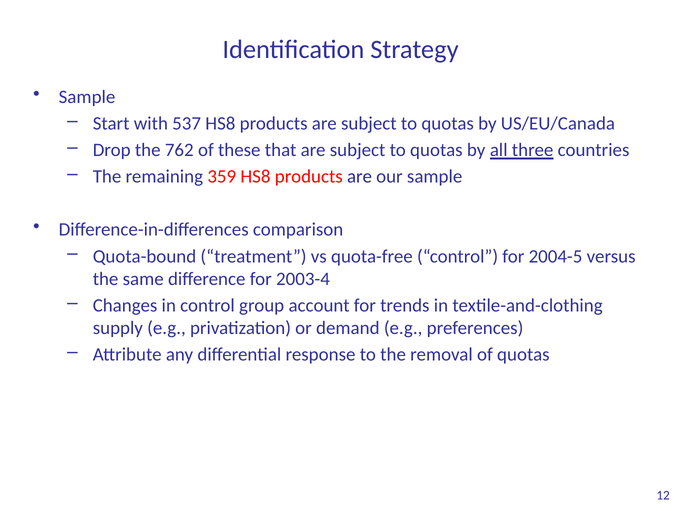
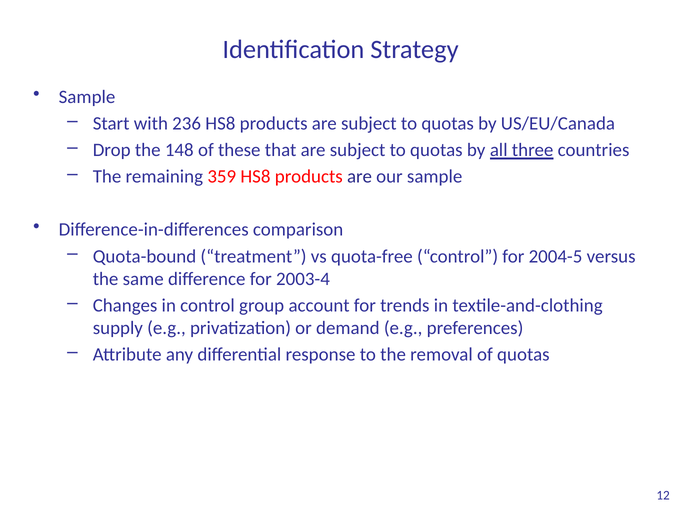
537: 537 -> 236 (187, 124)
762: 762 -> 148 (179, 150)
